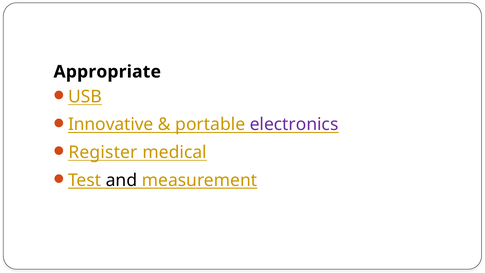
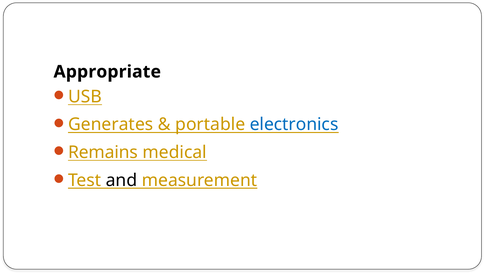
Innovative: Innovative -> Generates (111, 124)
electronics colour: purple -> blue (294, 124)
Register: Register -> Remains (103, 152)
